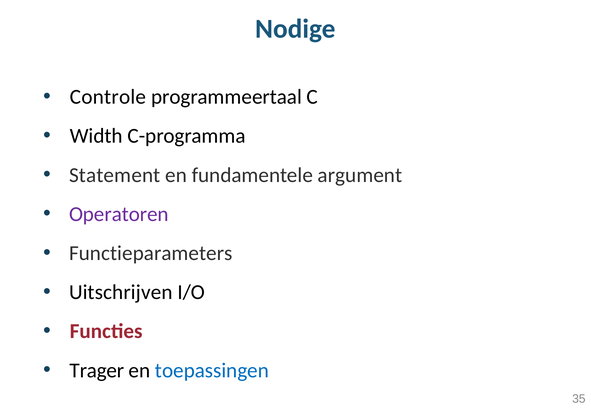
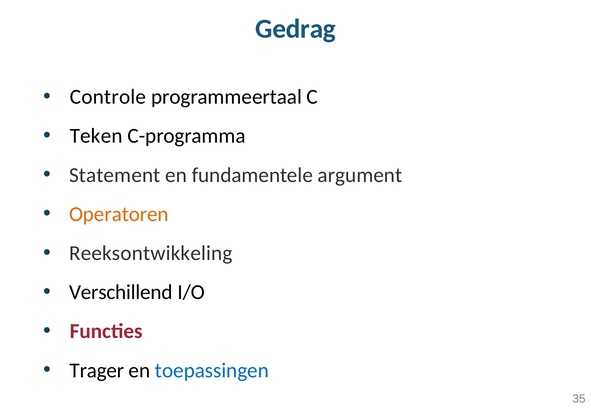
Nodige: Nodige -> Gedrag (296, 29)
Width: Width -> Teken (96, 136)
Operatoren colour: purple -> orange (119, 214)
Functieparameters: Functieparameters -> Reeksontwikkeling (151, 253)
Uitschrijven: Uitschrijven -> Verschillend (121, 292)
